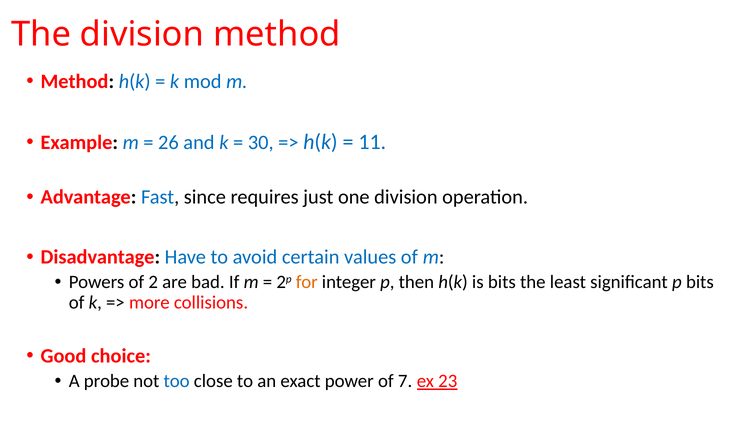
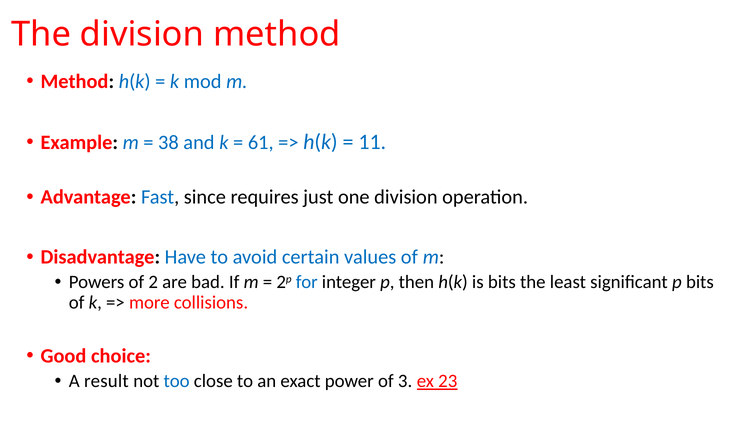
26: 26 -> 38 (168, 143)
30: 30 -> 61 (261, 143)
for colour: orange -> blue (307, 282)
probe: probe -> result (106, 381)
7: 7 -> 3 (405, 381)
